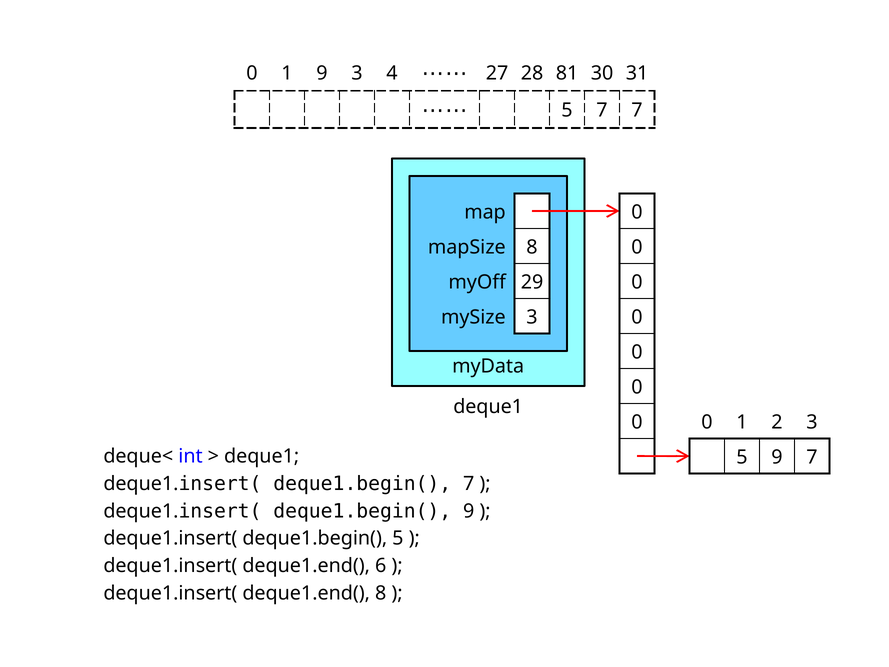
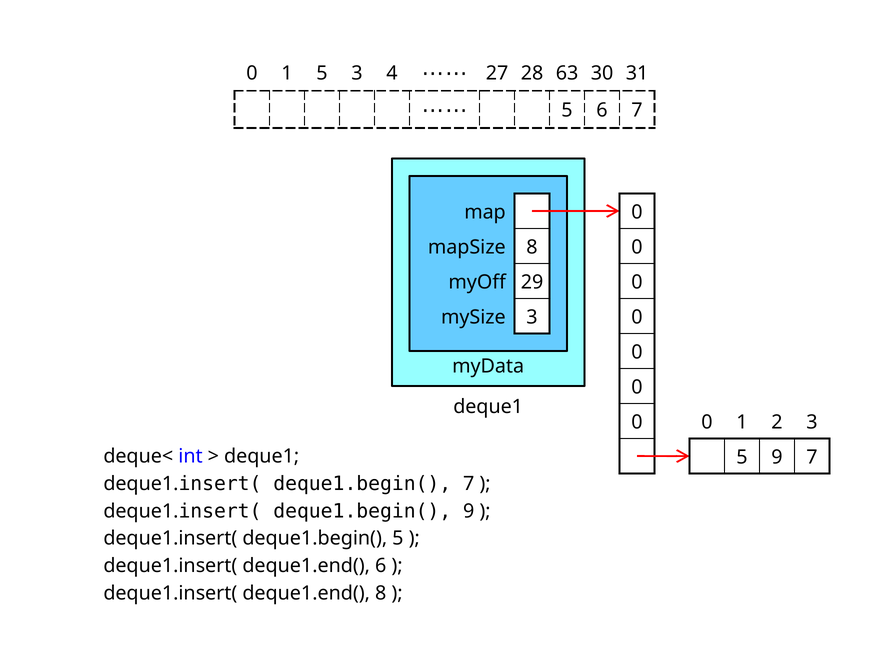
1 9: 9 -> 5 (322, 73)
81: 81 -> 63 (567, 73)
5 7: 7 -> 6 (602, 110)
